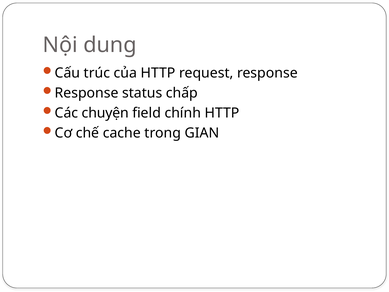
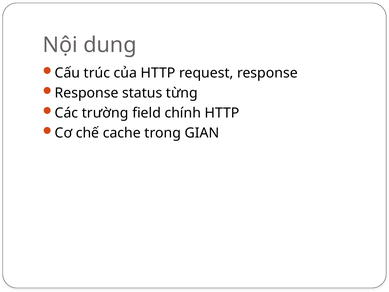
chấp: chấp -> từng (182, 93)
chuyện: chuyện -> trường (105, 113)
